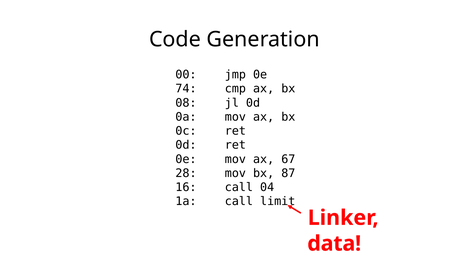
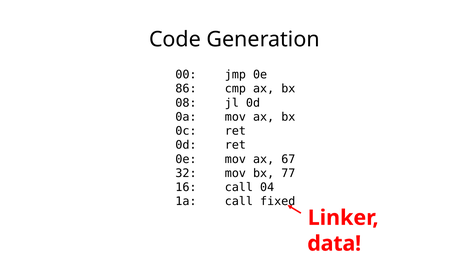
74: 74 -> 86 (186, 89)
28: 28 -> 32 (186, 173)
87: 87 -> 77 (288, 173)
limit: limit -> fixed (278, 201)
